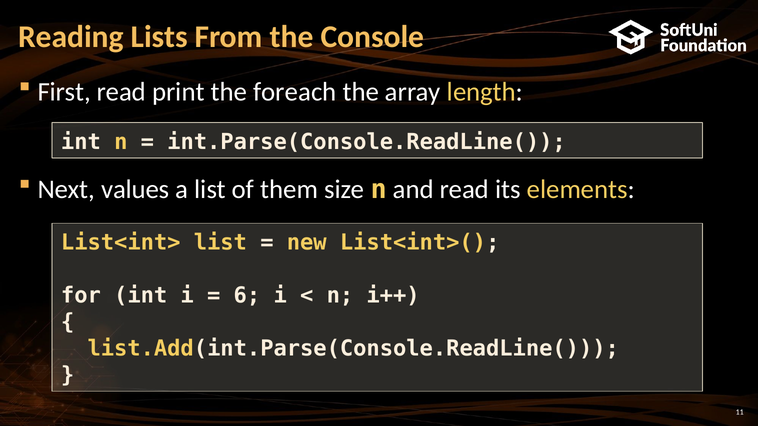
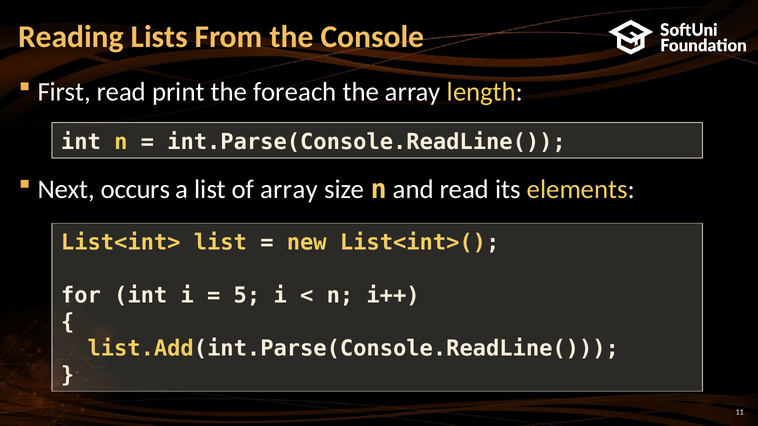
values: values -> occurs (135, 189)
of them: them -> array (289, 189)
6: 6 -> 5 (247, 296)
